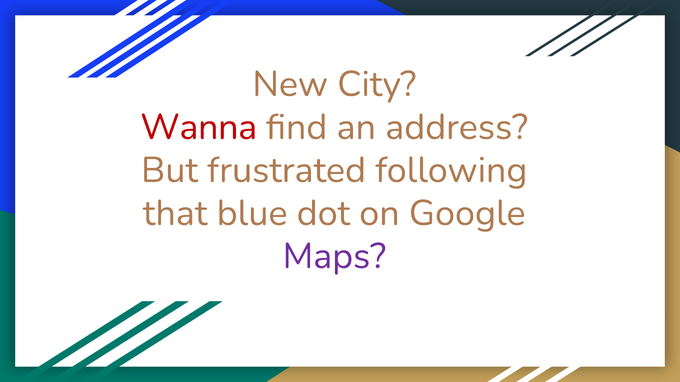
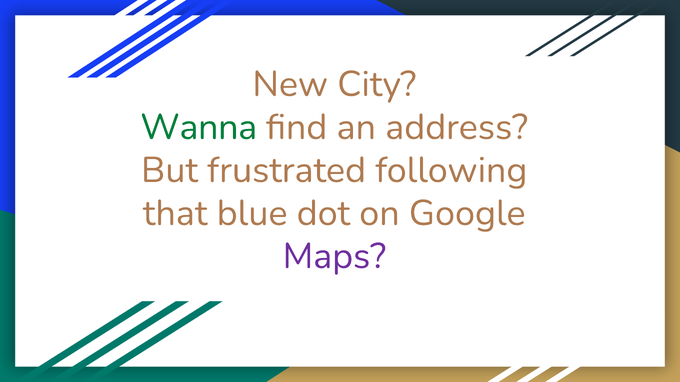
Wanna colour: red -> green (199, 127)
